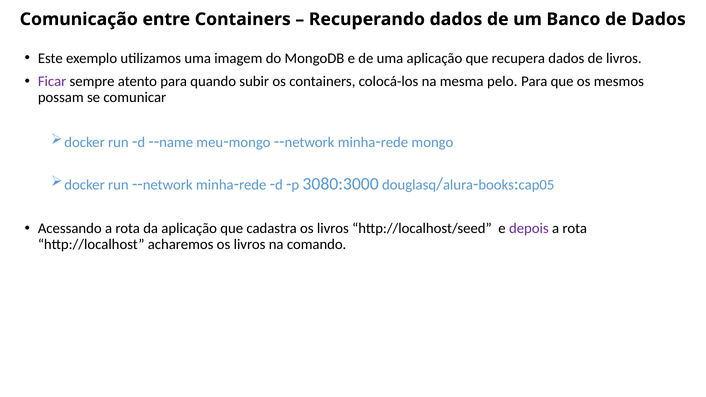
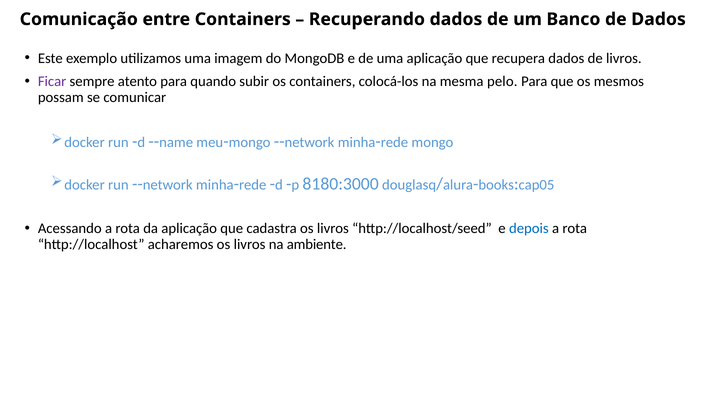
3080:3000: 3080:3000 -> 8180:3000 (341, 184)
depois colour: purple -> blue (529, 228)
comando: comando -> ambiente (317, 244)
